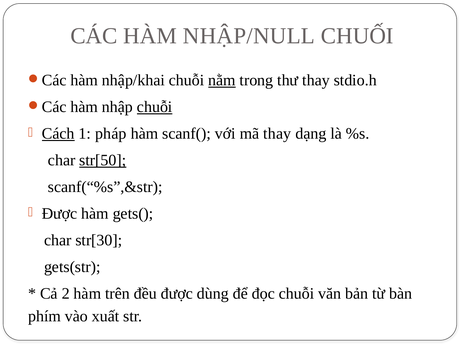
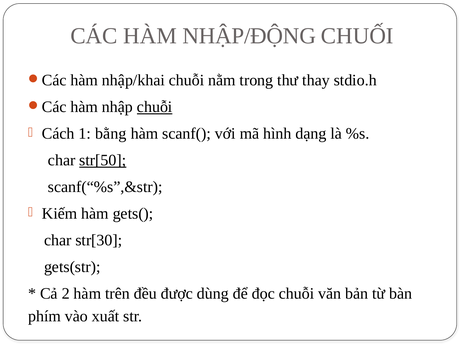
NHẬP/NULL: NHẬP/NULL -> NHẬP/ĐỘNG (249, 36)
nằm underline: present -> none (222, 80)
Cách underline: present -> none (58, 134)
pháp: pháp -> bằng (111, 134)
mã thay: thay -> hình (277, 134)
Được: Được -> Kiếm (60, 213)
